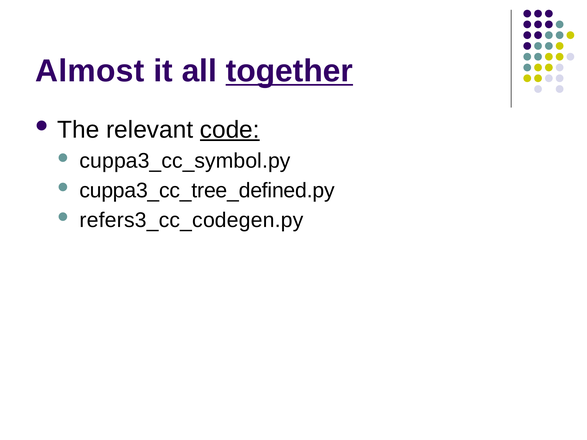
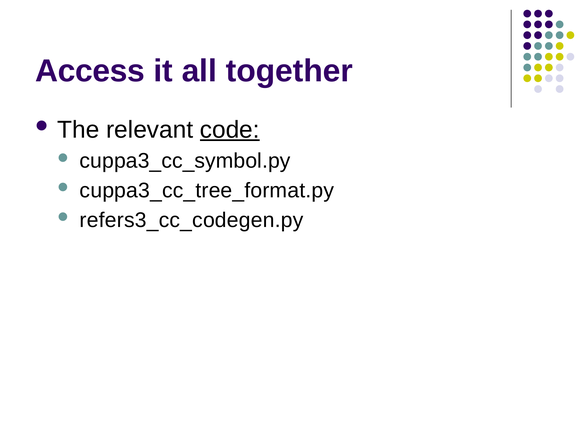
Almost: Almost -> Access (90, 71)
together underline: present -> none (289, 71)
cuppa3_cc_tree_defined.py: cuppa3_cc_tree_defined.py -> cuppa3_cc_tree_format.py (207, 191)
